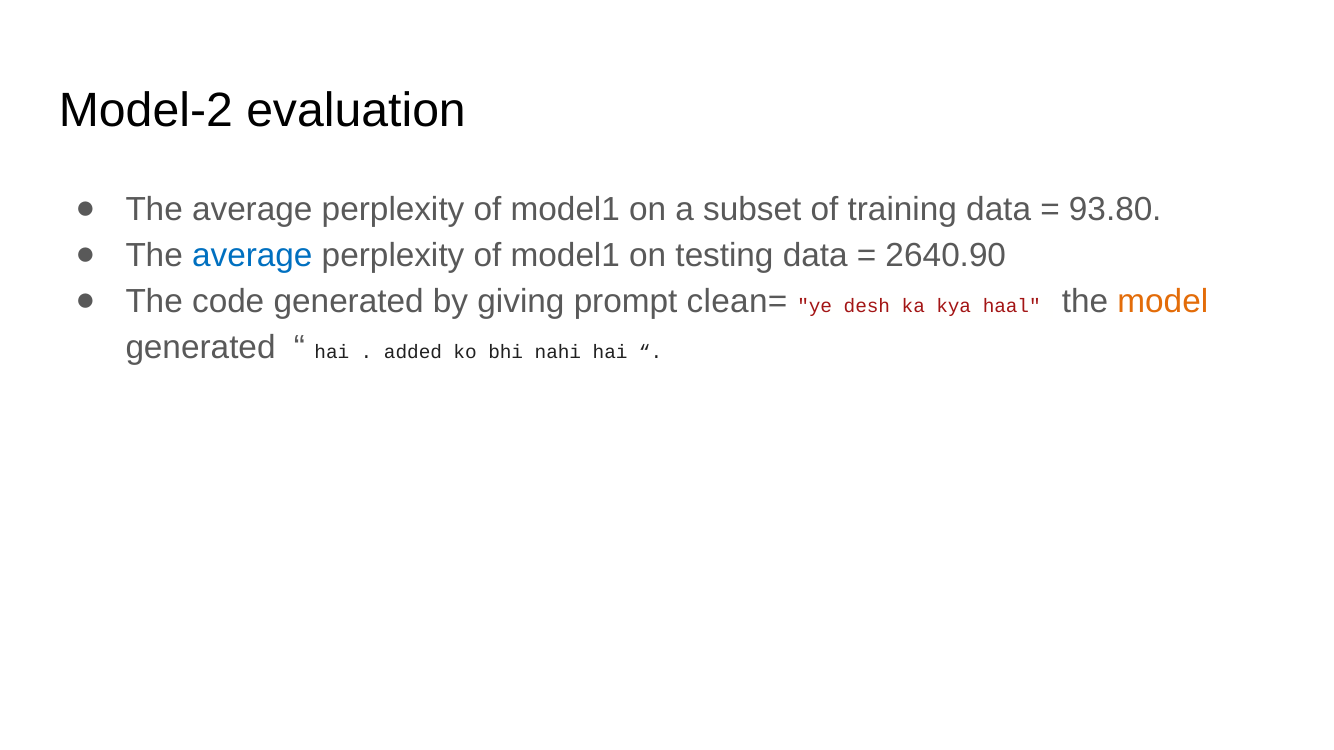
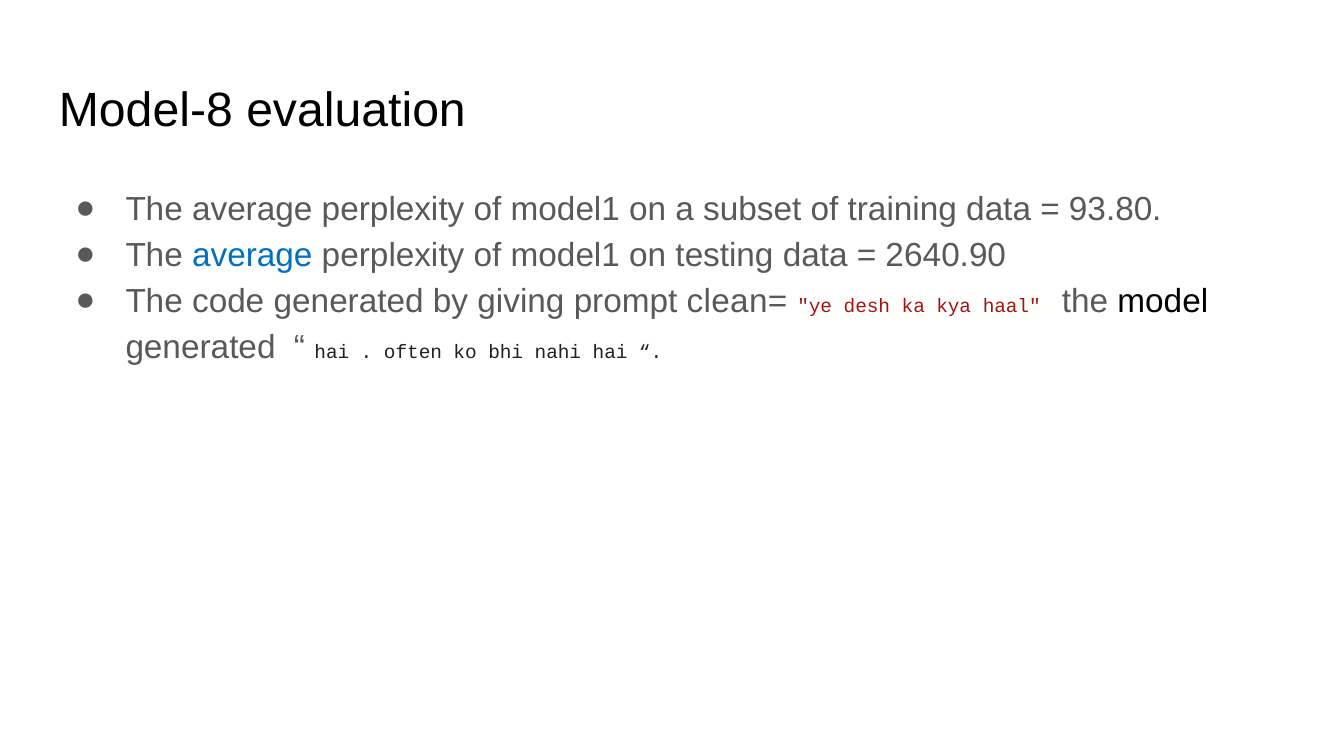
Model-2: Model-2 -> Model-8 (146, 111)
model colour: orange -> black (1163, 302)
added: added -> often (413, 352)
